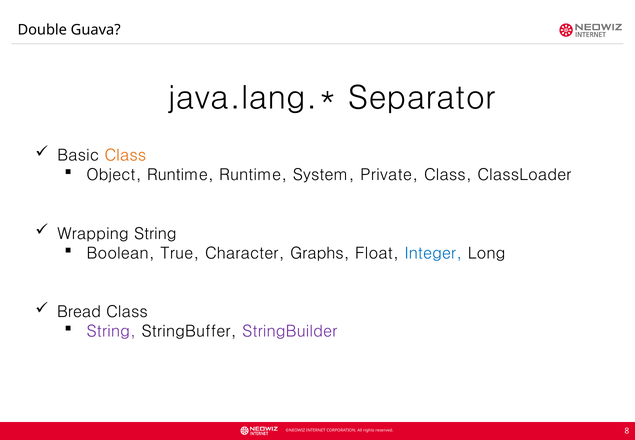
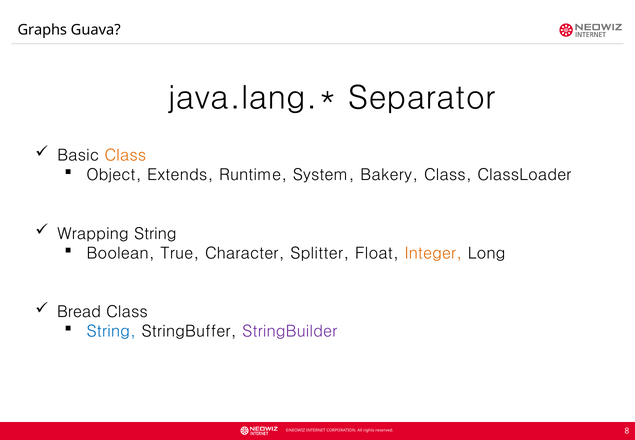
Double: Double -> Graphs (42, 30)
Object Runtime: Runtime -> Extends (180, 175)
Private: Private -> Bakery (389, 175)
Graphs: Graphs -> Splitter (320, 253)
Integer colour: blue -> orange (433, 253)
String colour: purple -> blue (111, 331)
